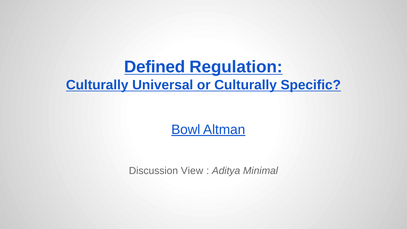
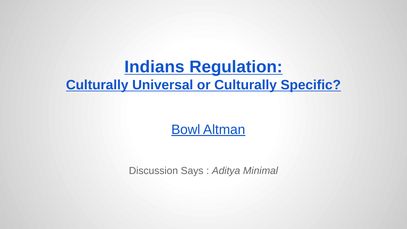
Defined: Defined -> Indians (154, 67)
View: View -> Says (192, 171)
